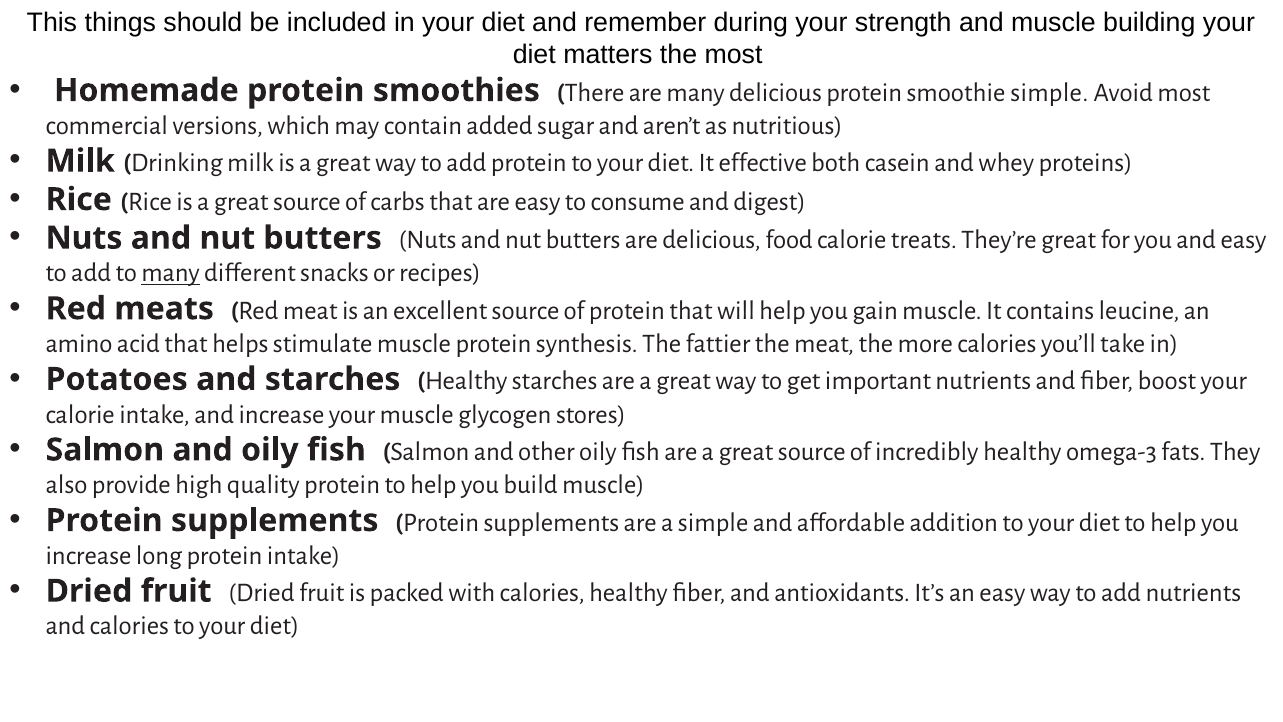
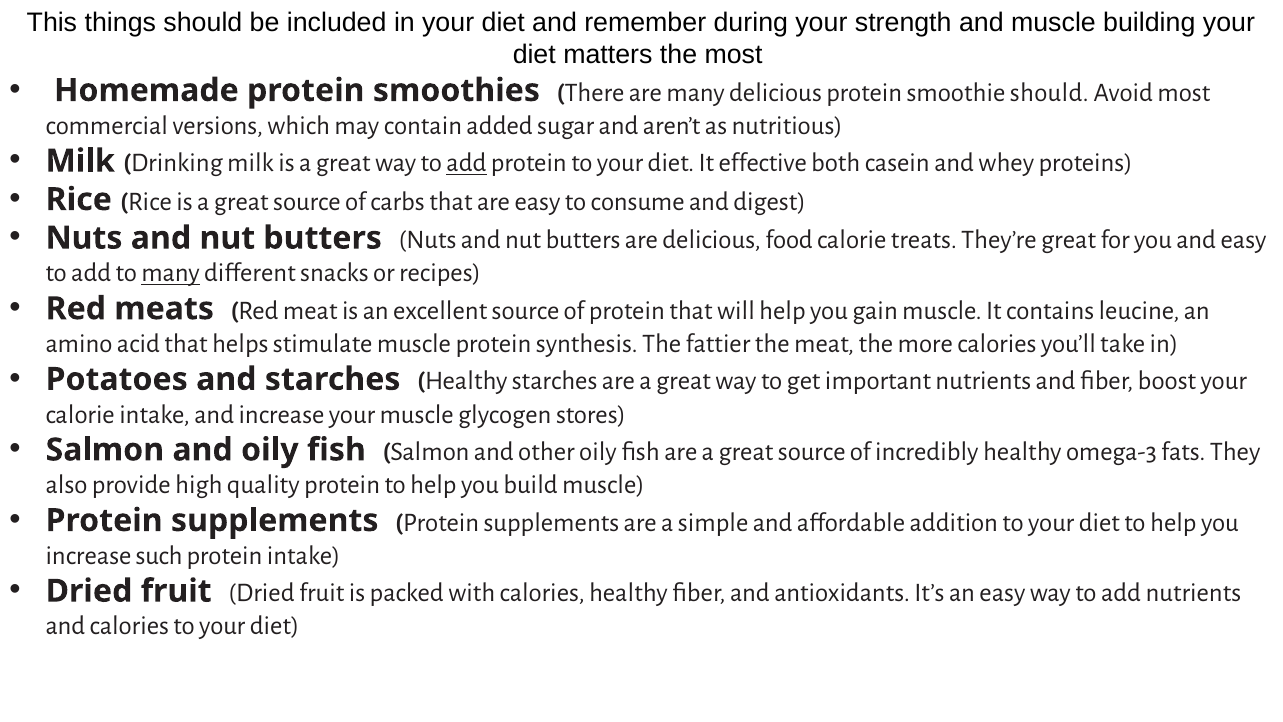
smoothie simple: simple -> should (1049, 92)
add underline: none -> present (466, 163)
long: long -> such (159, 555)
